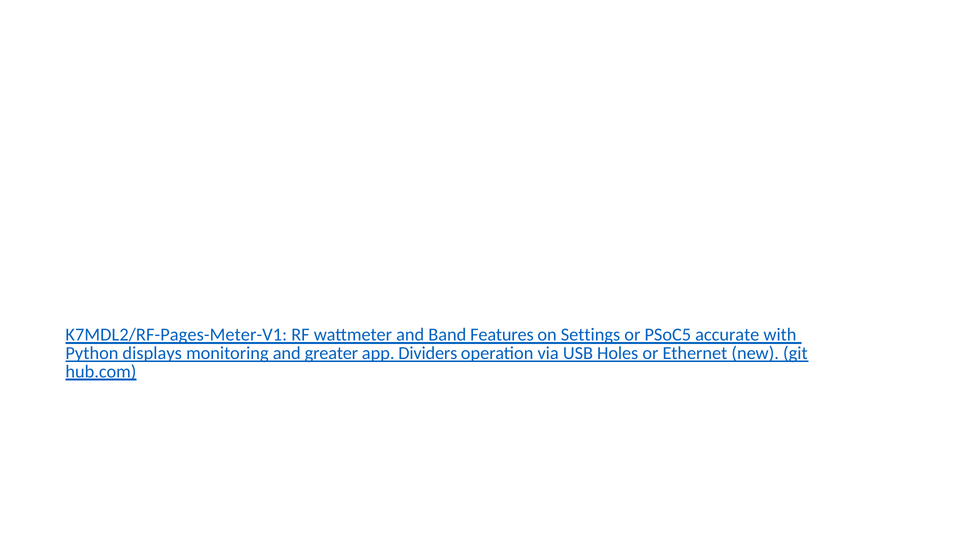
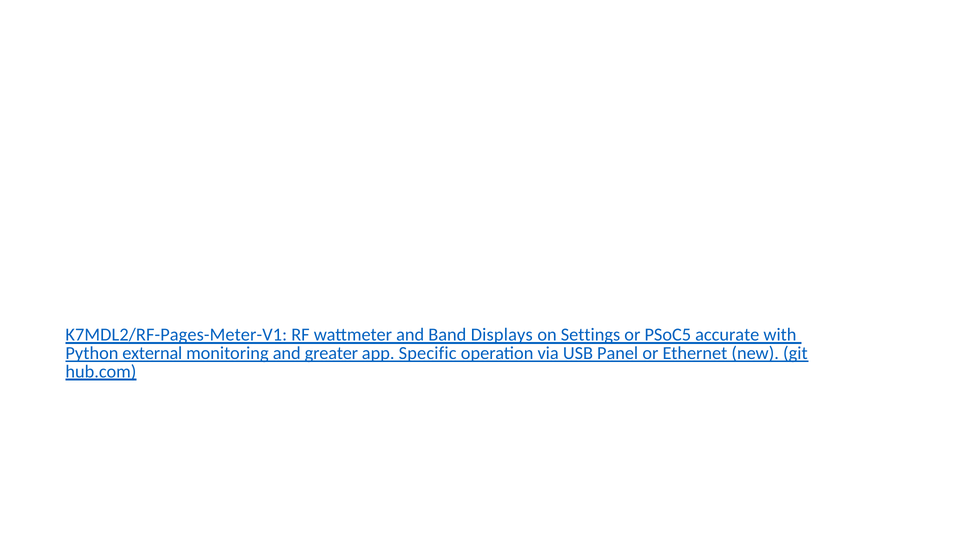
Features: Features -> Displays (502, 335)
displays: displays -> external (152, 353)
Dividers: Dividers -> Specific (428, 353)
Holes: Holes -> Panel (618, 353)
